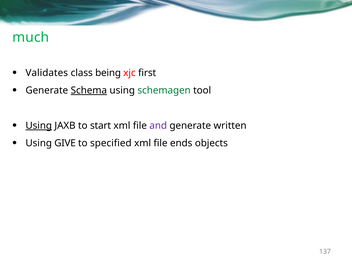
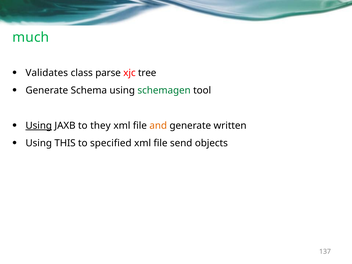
being: being -> parse (108, 73)
first: first -> tree (147, 73)
Schema underline: present -> none (89, 90)
start: start -> they (100, 126)
and colour: purple -> orange (158, 126)
GIVE: GIVE -> THIS (65, 143)
ends: ends -> send (181, 143)
